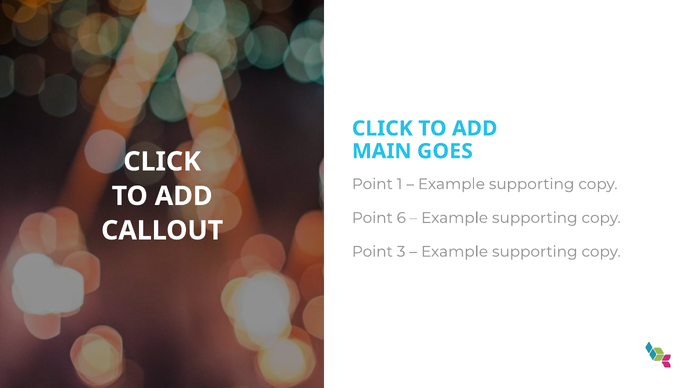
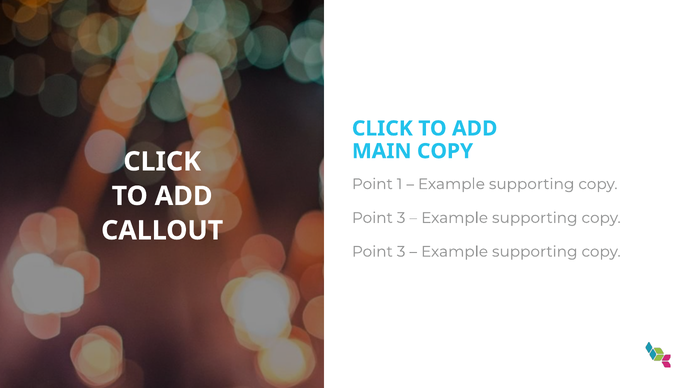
MAIN GOES: GOES -> COPY (445, 151)
6: 6 -> 3 (401, 218)
